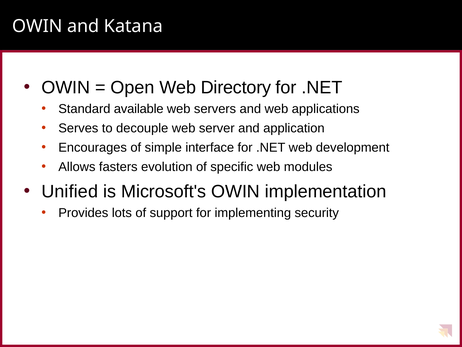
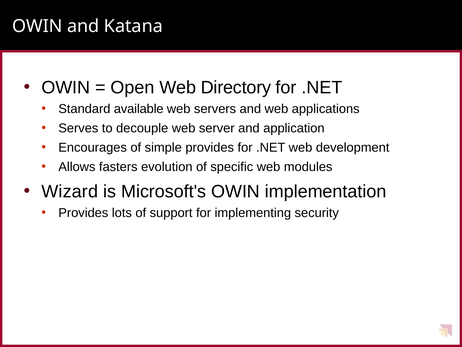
simple interface: interface -> provides (210, 147)
Unified: Unified -> Wizard (70, 191)
